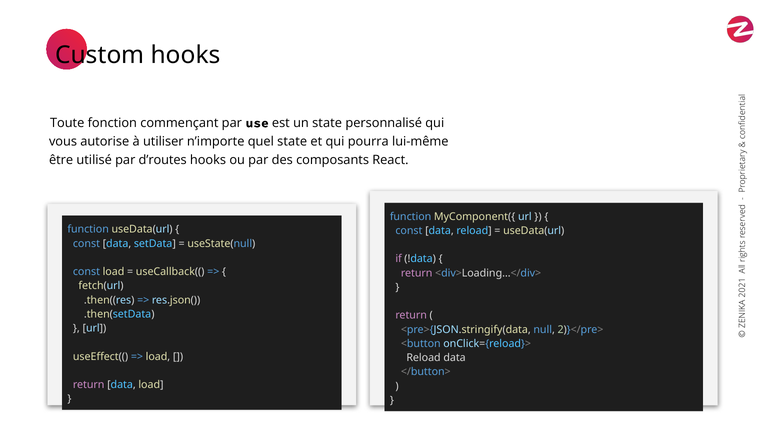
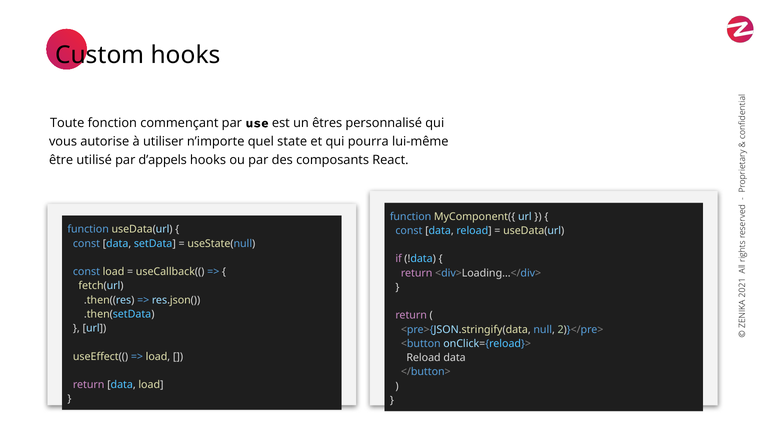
un state: state -> êtres (327, 123)
d’routes: d’routes -> d’appels (163, 160)
